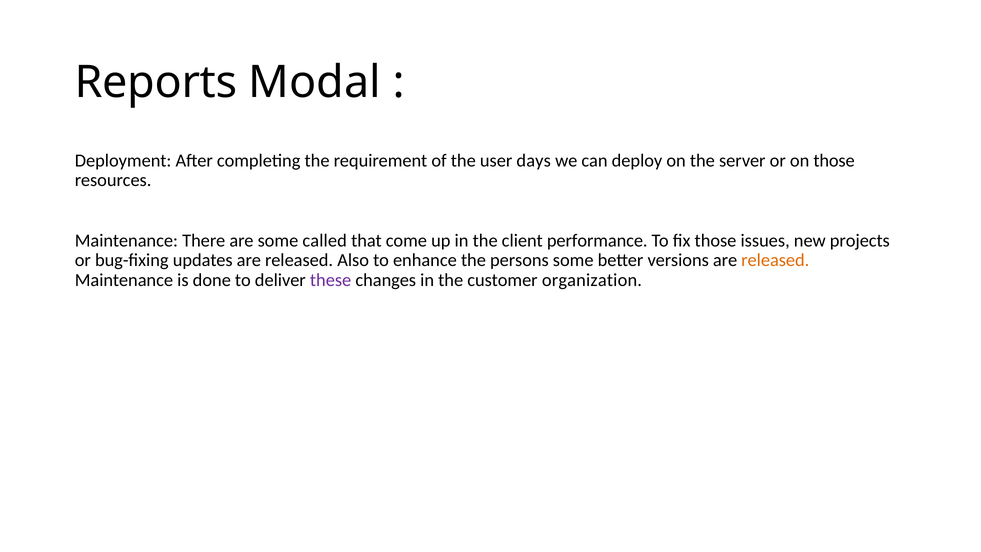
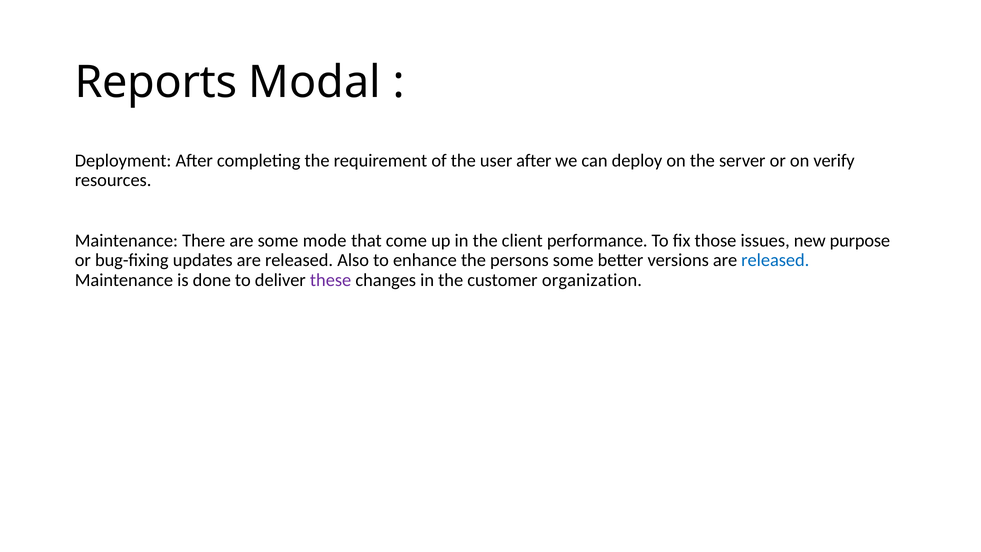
user days: days -> after (534, 160)
on those: those -> verify (834, 160)
called: called -> mode (325, 240)
projects: projects -> purpose (860, 240)
released colour: orange -> blue (775, 260)
